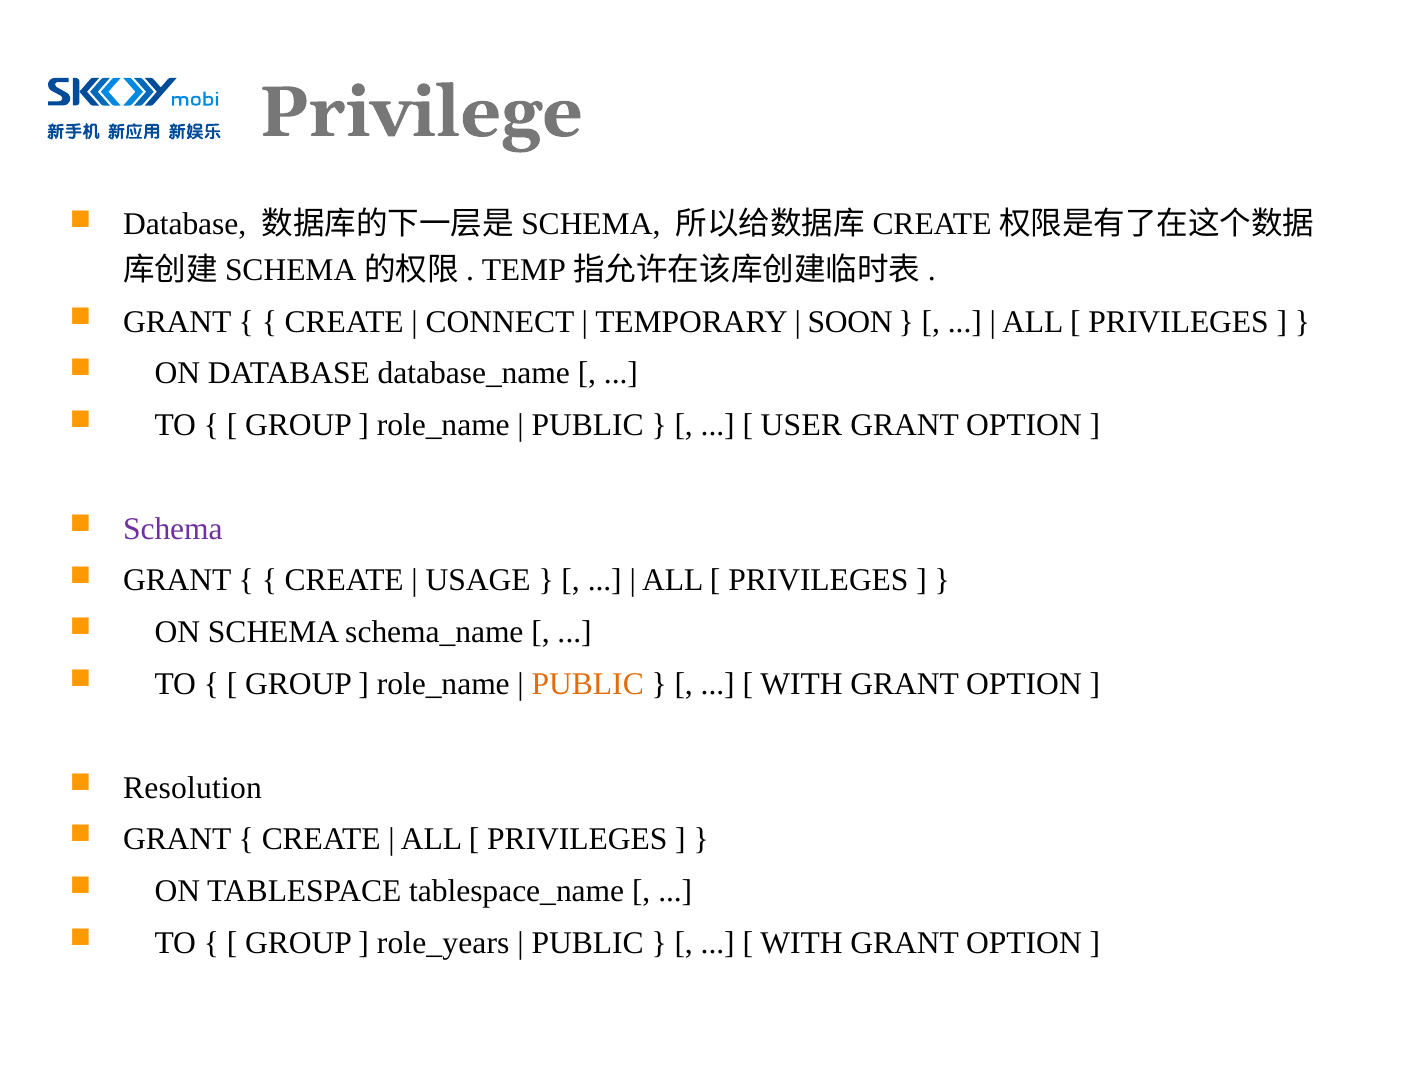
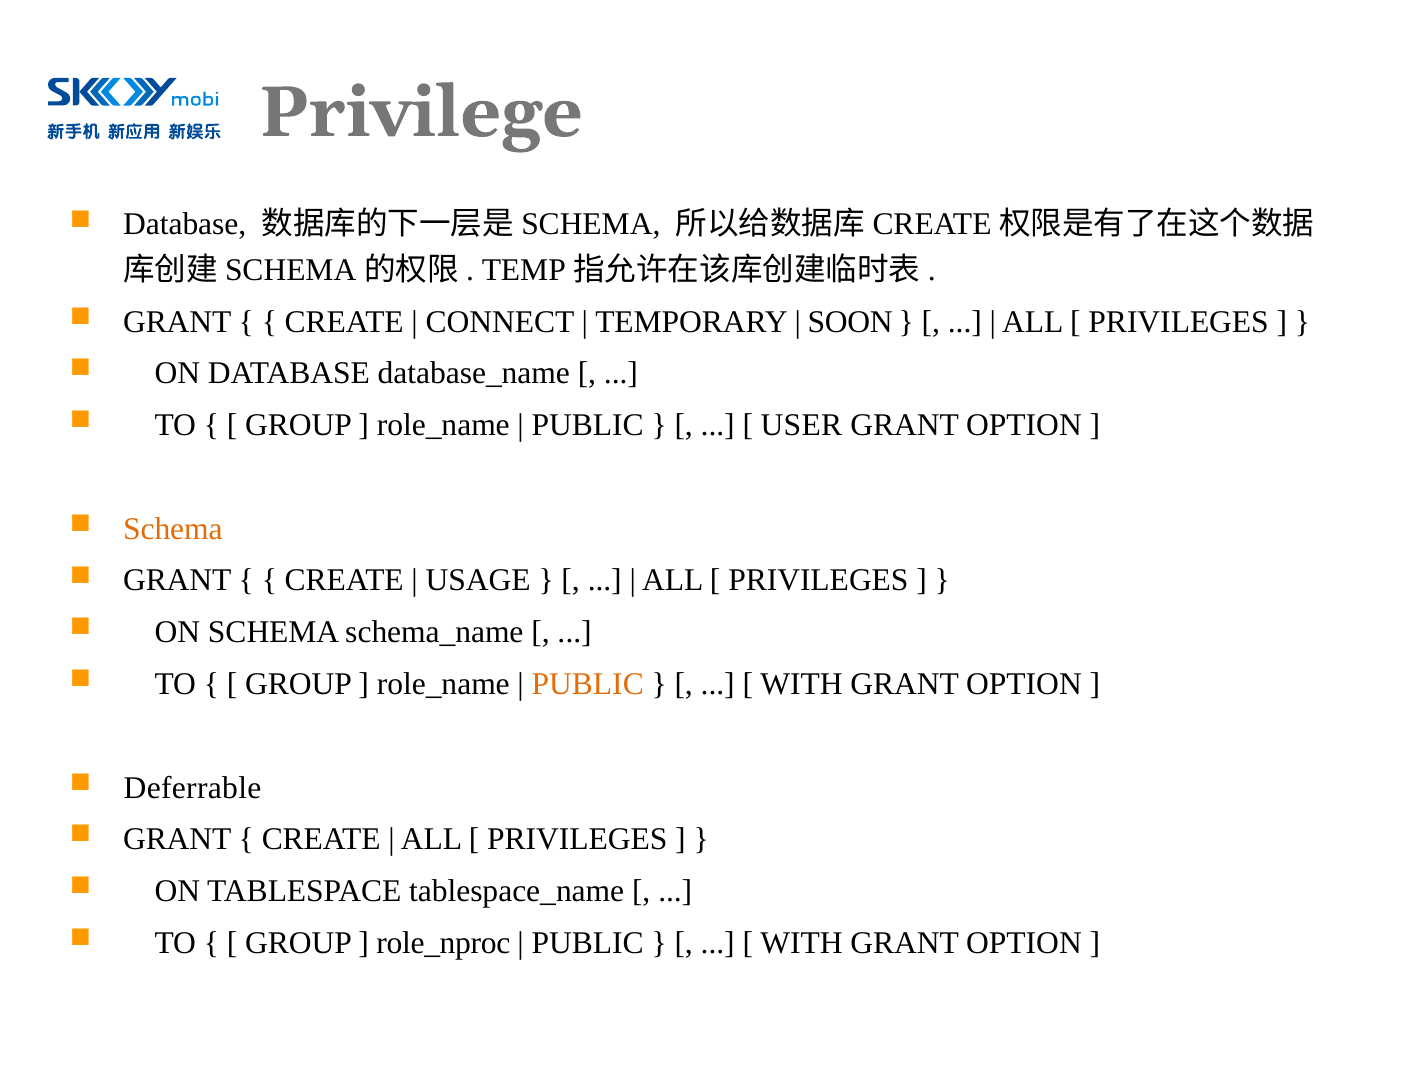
Schema colour: purple -> orange (173, 529)
Resolution: Resolution -> Deferrable (193, 788)
role_years: role_years -> role_nproc (443, 943)
